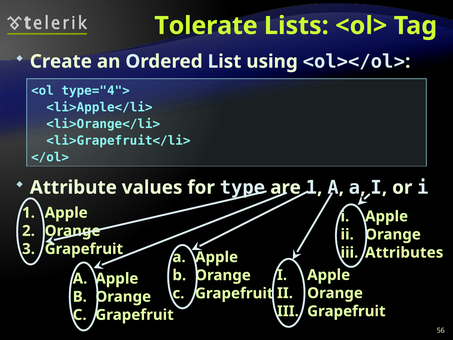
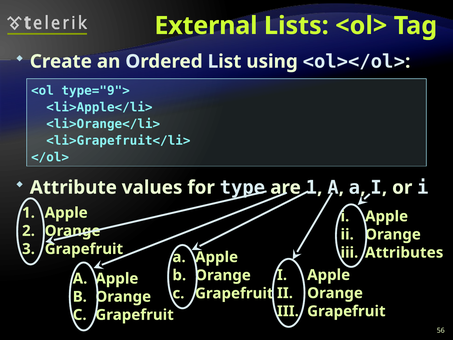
Tolerate: Tolerate -> External (206, 26)
type="4">: type="4"> -> type="9"> (96, 91)
